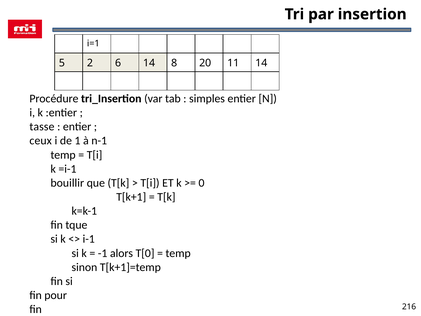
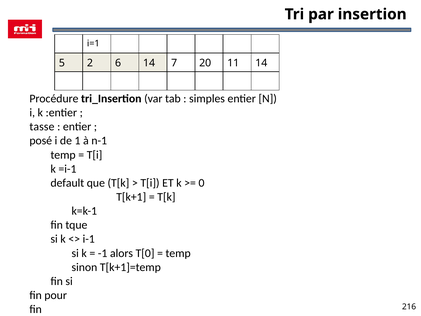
8: 8 -> 7 (174, 63)
ceux: ceux -> posé (41, 141)
bouillir: bouillir -> default (67, 183)
